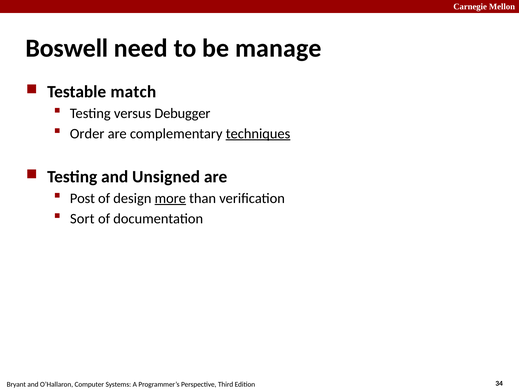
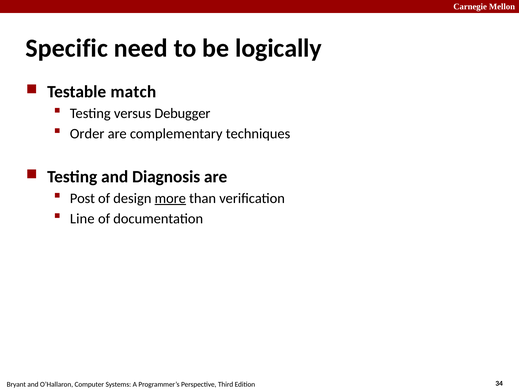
Boswell: Boswell -> Specific (67, 48)
manage: manage -> logically (278, 48)
techniques underline: present -> none (258, 133)
Unsigned: Unsigned -> Diagnosis (166, 176)
Sort: Sort -> Line (82, 218)
